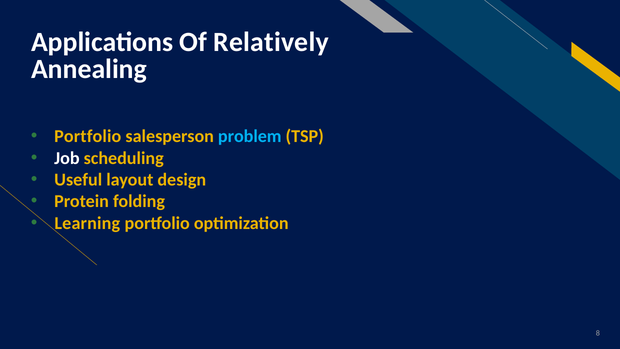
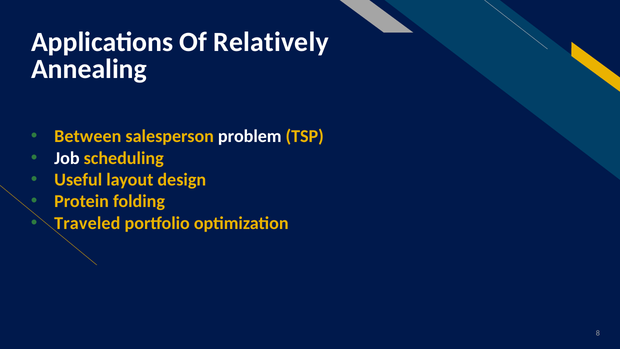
Portfolio: Portfolio -> Between (88, 136)
problem colour: light blue -> white (250, 136)
Learning: Learning -> Traveled (87, 223)
